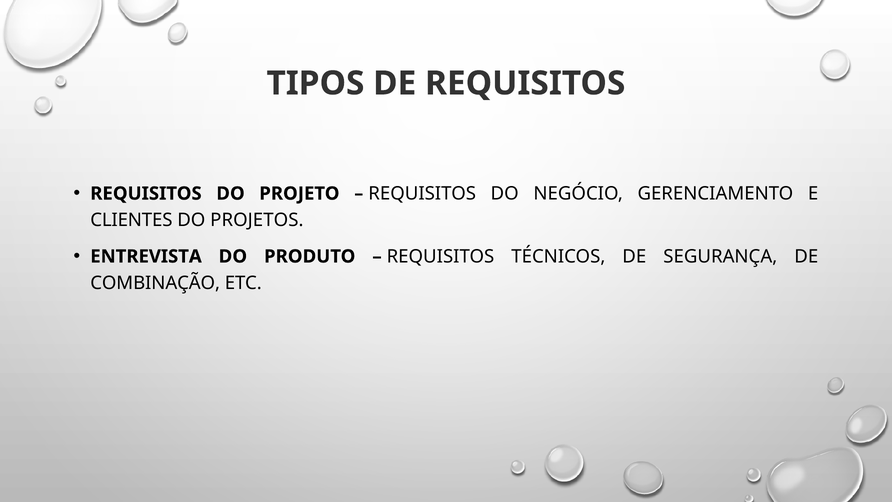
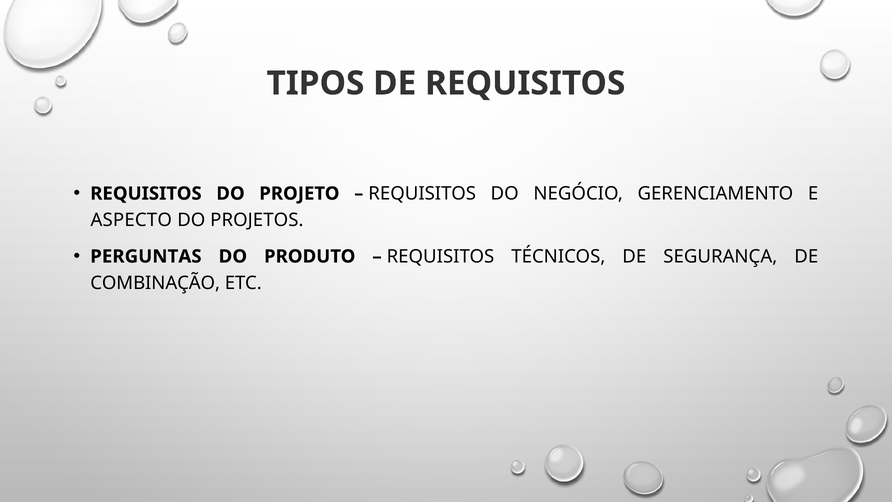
CLIENTES: CLIENTES -> ASPECTO (131, 220)
ENTREVISTA: ENTREVISTA -> PERGUNTAS (146, 256)
